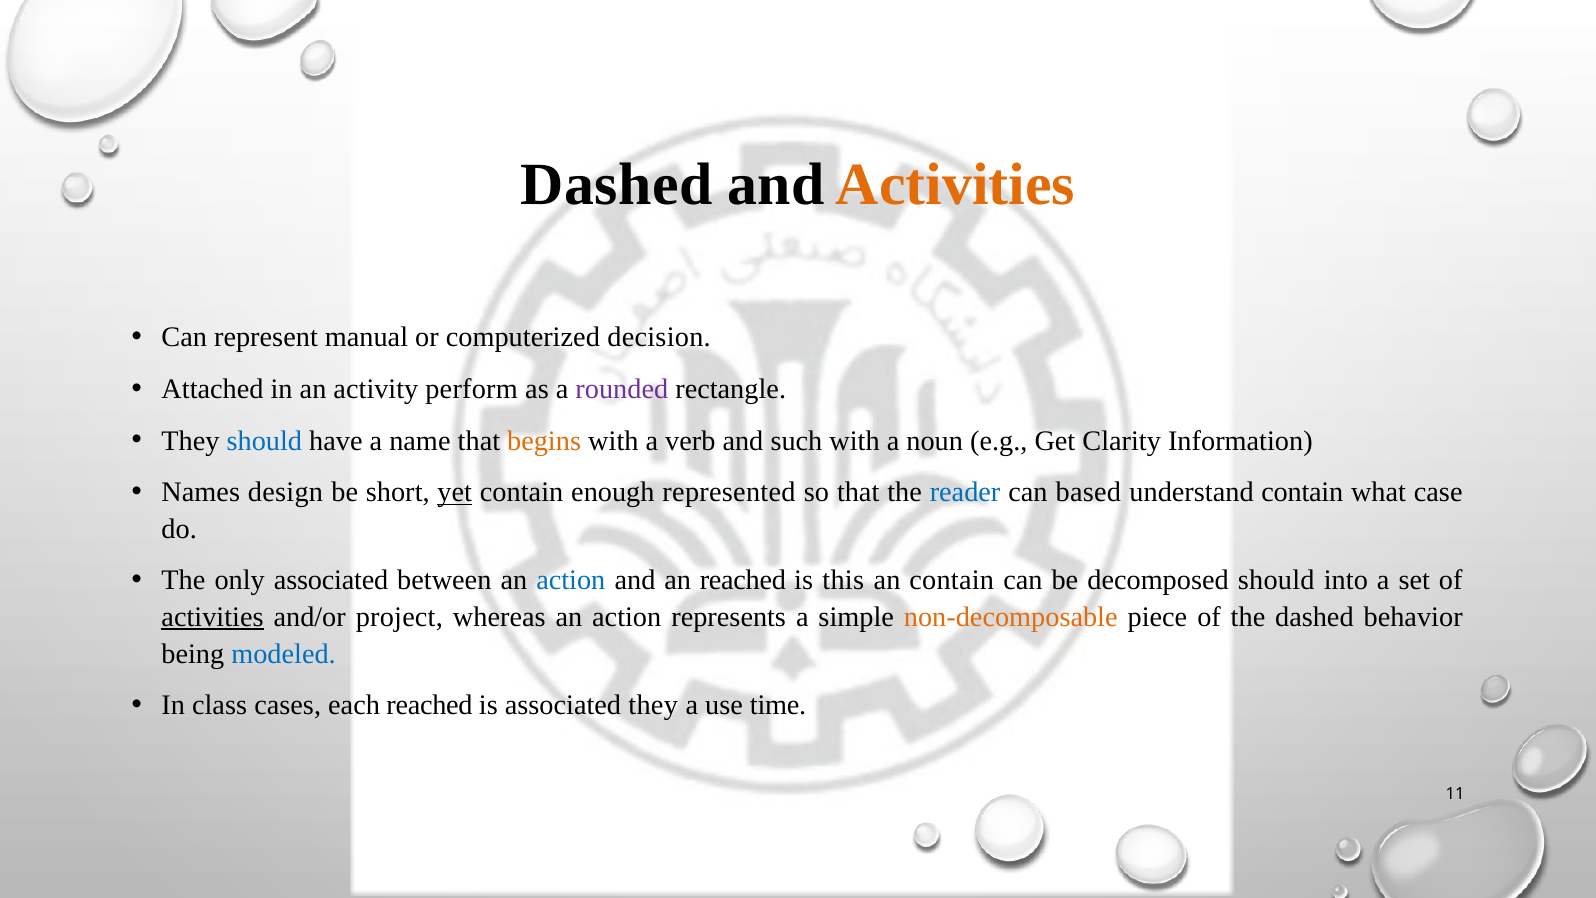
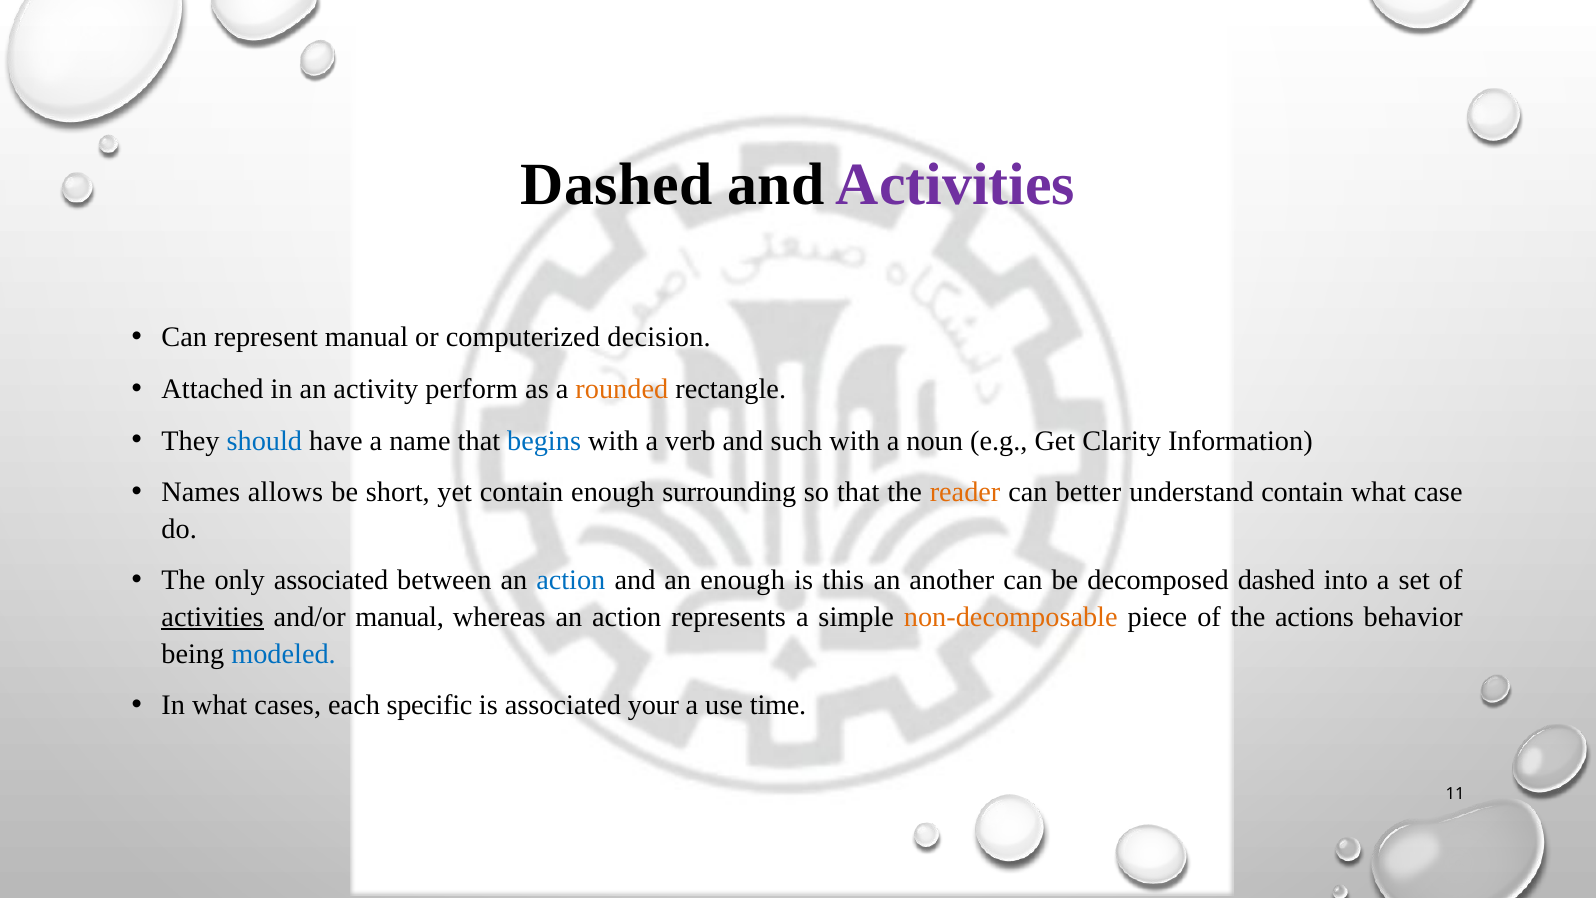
Activities colour: orange -> purple (956, 185)
rounded colour: purple -> orange (622, 389)
begins colour: orange -> blue (544, 441)
design: design -> allows (285, 492)
yet underline: present -> none (455, 492)
represented: represented -> surrounding (729, 492)
reader colour: blue -> orange (965, 492)
based: based -> better (1088, 492)
an reached: reached -> enough (743, 580)
an contain: contain -> another (952, 580)
decomposed should: should -> dashed (1276, 580)
and/or project: project -> manual (400, 617)
the dashed: dashed -> actions (1315, 617)
In class: class -> what (220, 705)
each reached: reached -> specific (430, 705)
associated they: they -> your (653, 705)
